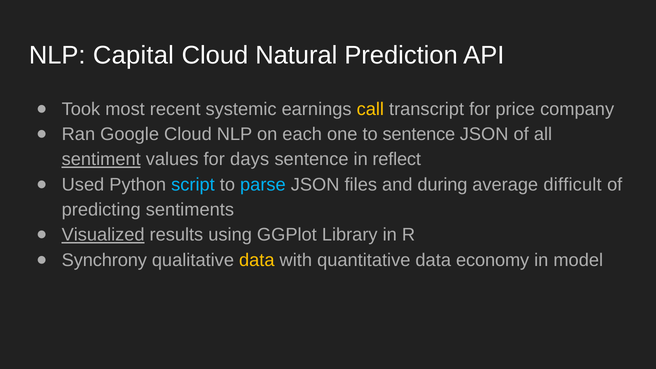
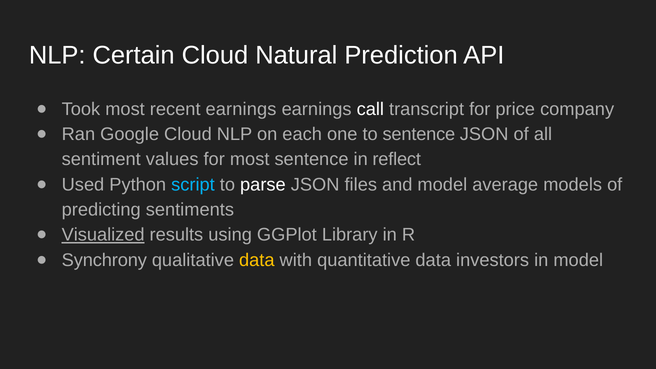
Capital: Capital -> Certain (134, 56)
recent systemic: systemic -> earnings (241, 109)
call colour: yellow -> white (370, 109)
sentiment underline: present -> none (101, 159)
for days: days -> most (250, 159)
parse colour: light blue -> white (263, 185)
and during: during -> model (442, 185)
difficult: difficult -> models (573, 185)
economy: economy -> investors (493, 260)
